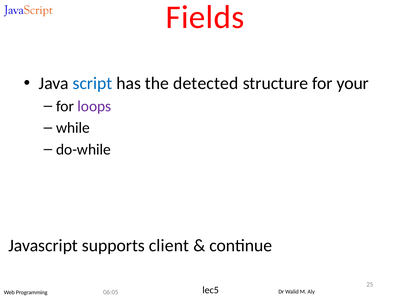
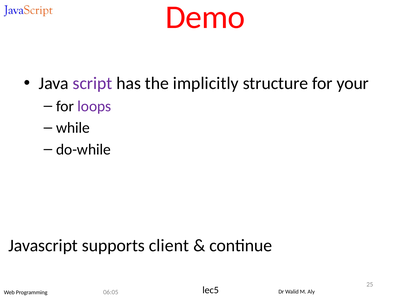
Fields: Fields -> Demo (205, 17)
script colour: blue -> purple (92, 83)
detected: detected -> implicitly (206, 83)
